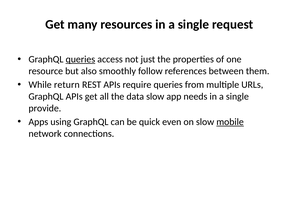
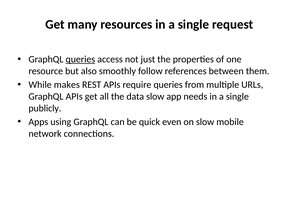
return: return -> makes (67, 85)
provide: provide -> publicly (45, 108)
mobile underline: present -> none (230, 122)
